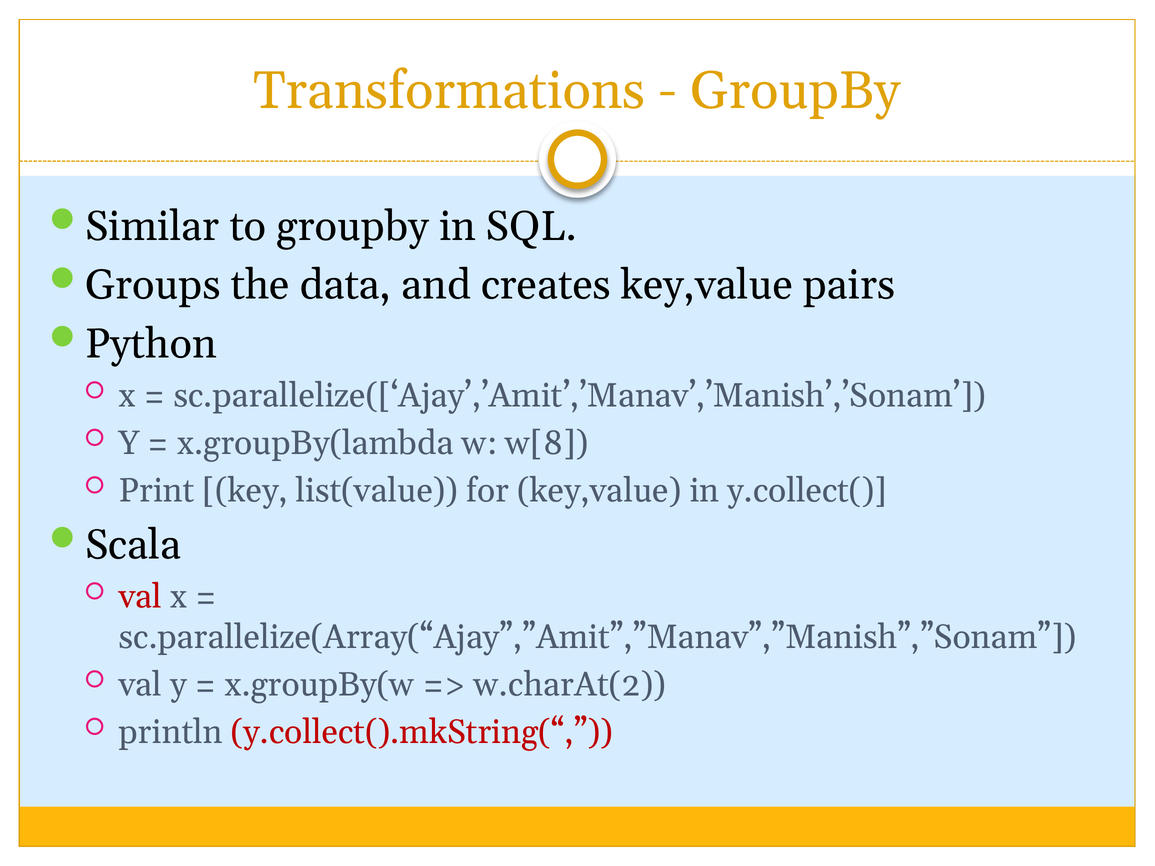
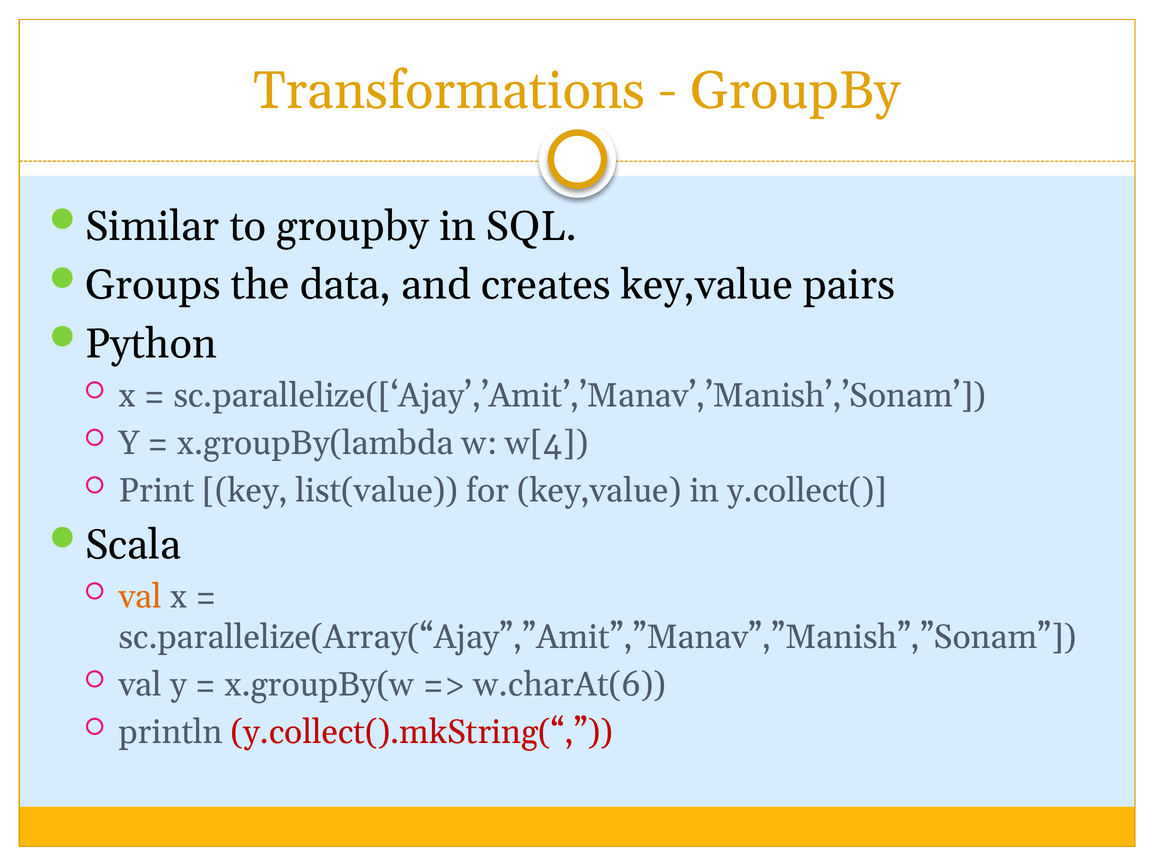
w[8: w[8 -> w[4 (547, 443)
val colour: red -> orange (140, 597)
w.charAt(2: w.charAt(2 -> w.charAt(6 (570, 685)
